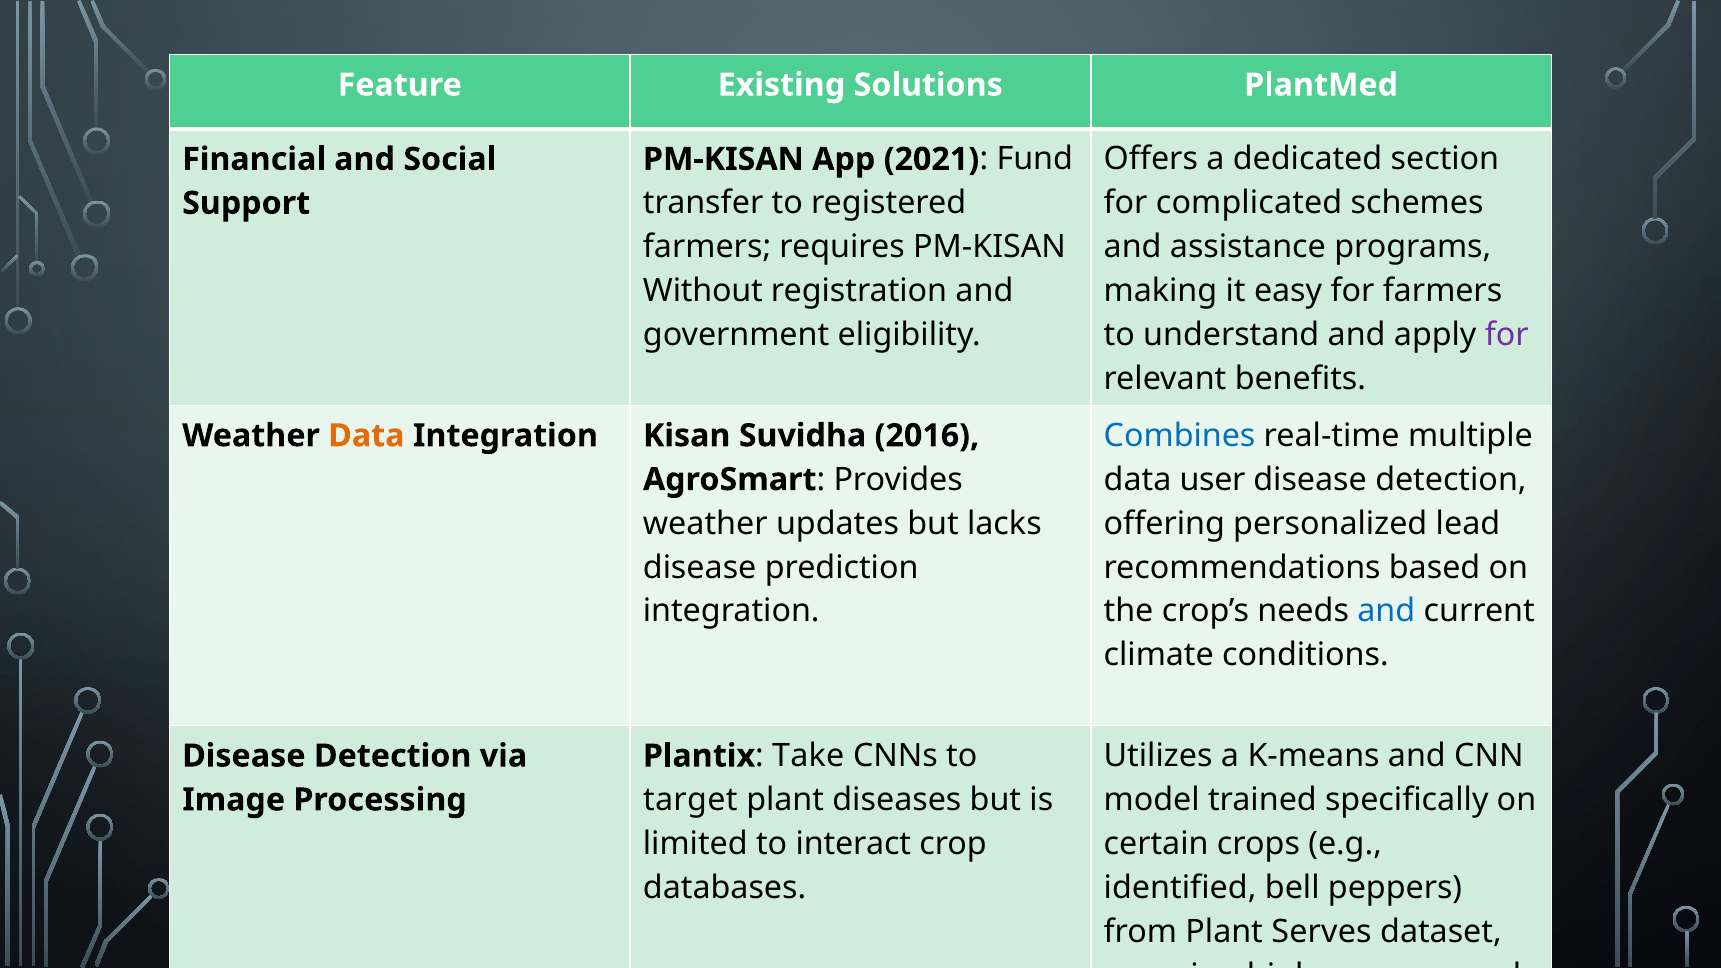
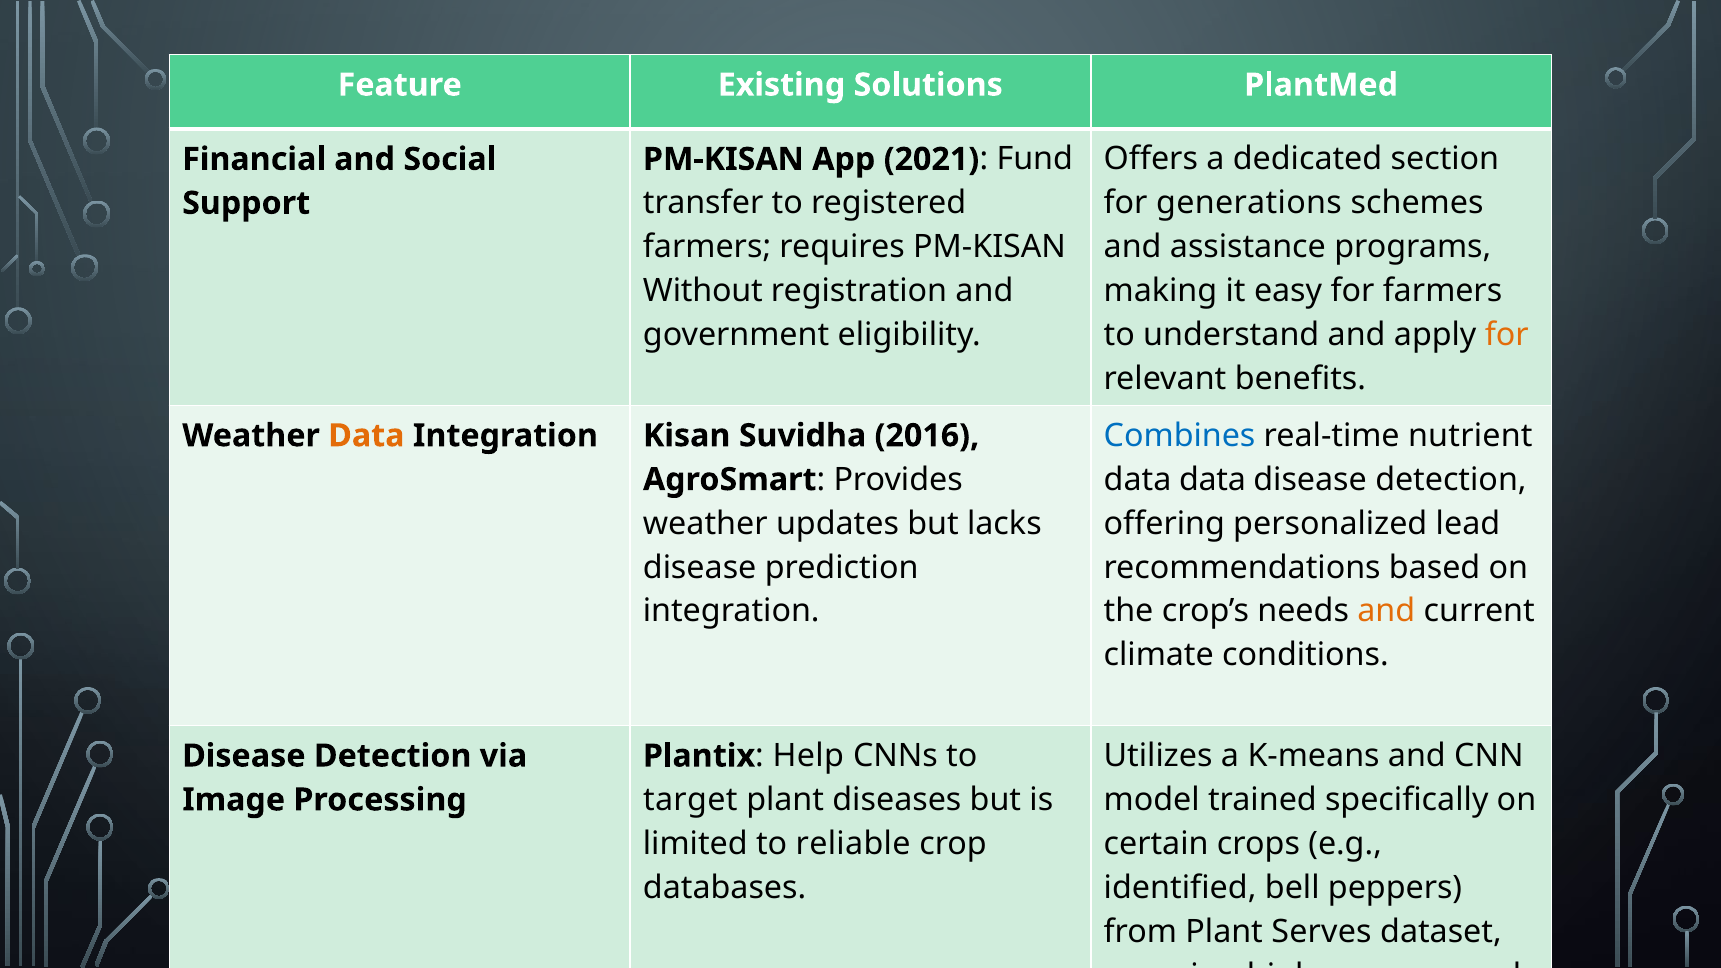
complicated: complicated -> generations (1249, 203)
for colour: purple -> orange (1507, 335)
multiple: multiple -> nutrient (1470, 436)
data user: user -> data (1213, 480)
and colour: blue -> orange (1386, 611)
Take: Take -> Help (808, 756)
interact: interact -> reliable (853, 844)
